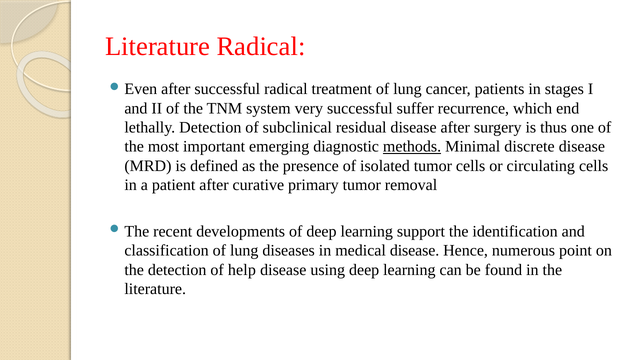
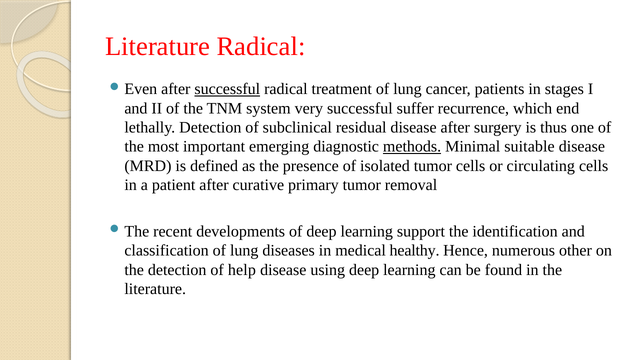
successful underline: none -> present (227, 89)
discrete: discrete -> suitable (529, 147)
medical disease: disease -> healthy (415, 251)
point: point -> other (575, 251)
